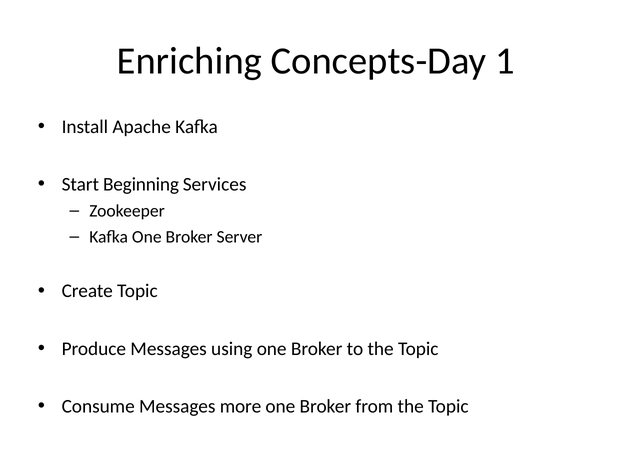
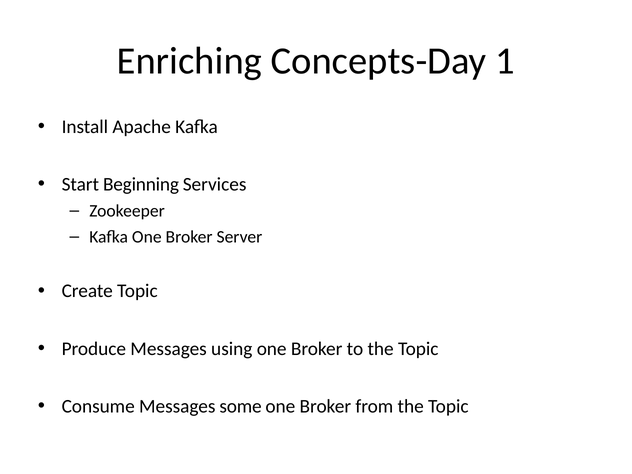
more: more -> some (241, 406)
